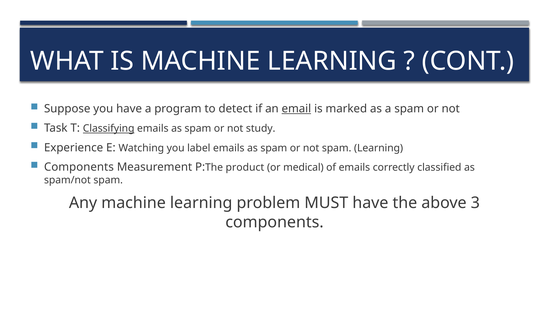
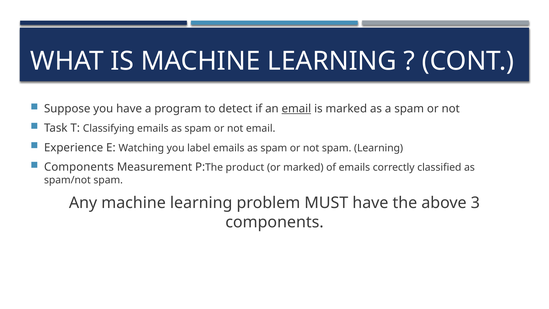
Classifying underline: present -> none (109, 128)
not study: study -> email (261, 128)
or medical: medical -> marked (303, 167)
